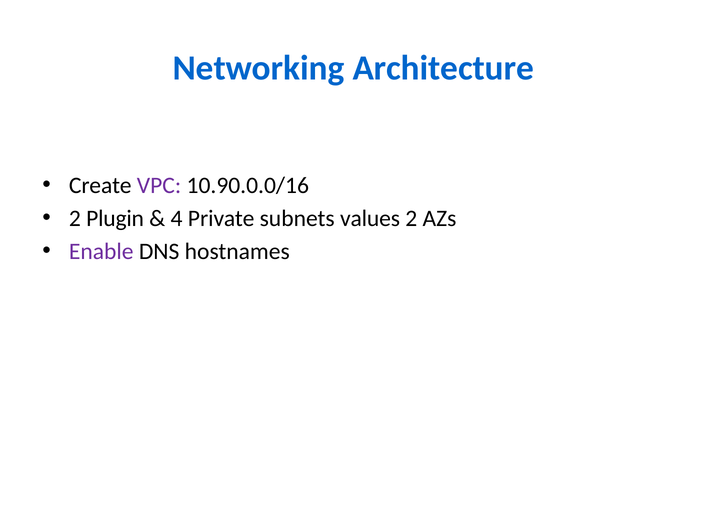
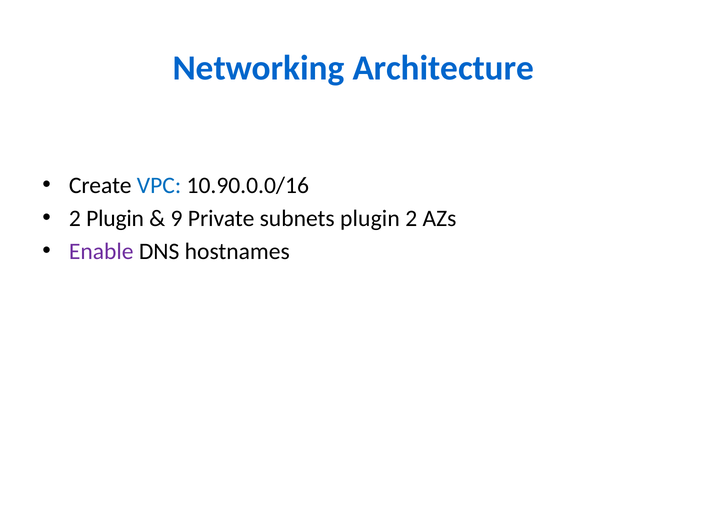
VPC colour: purple -> blue (159, 185)
4: 4 -> 9 (177, 218)
subnets values: values -> plugin (370, 218)
